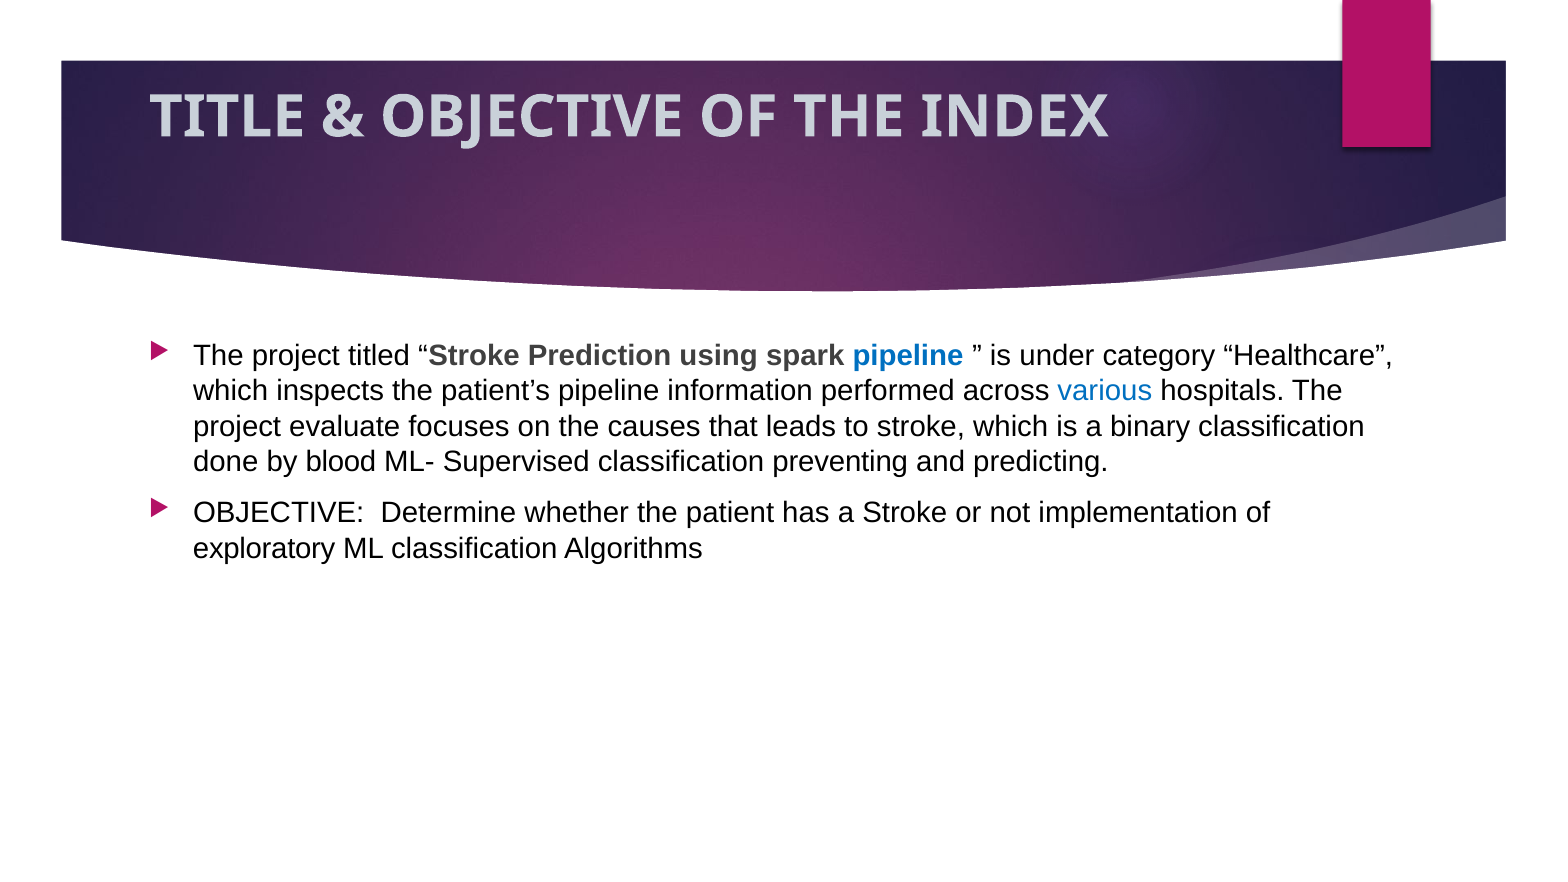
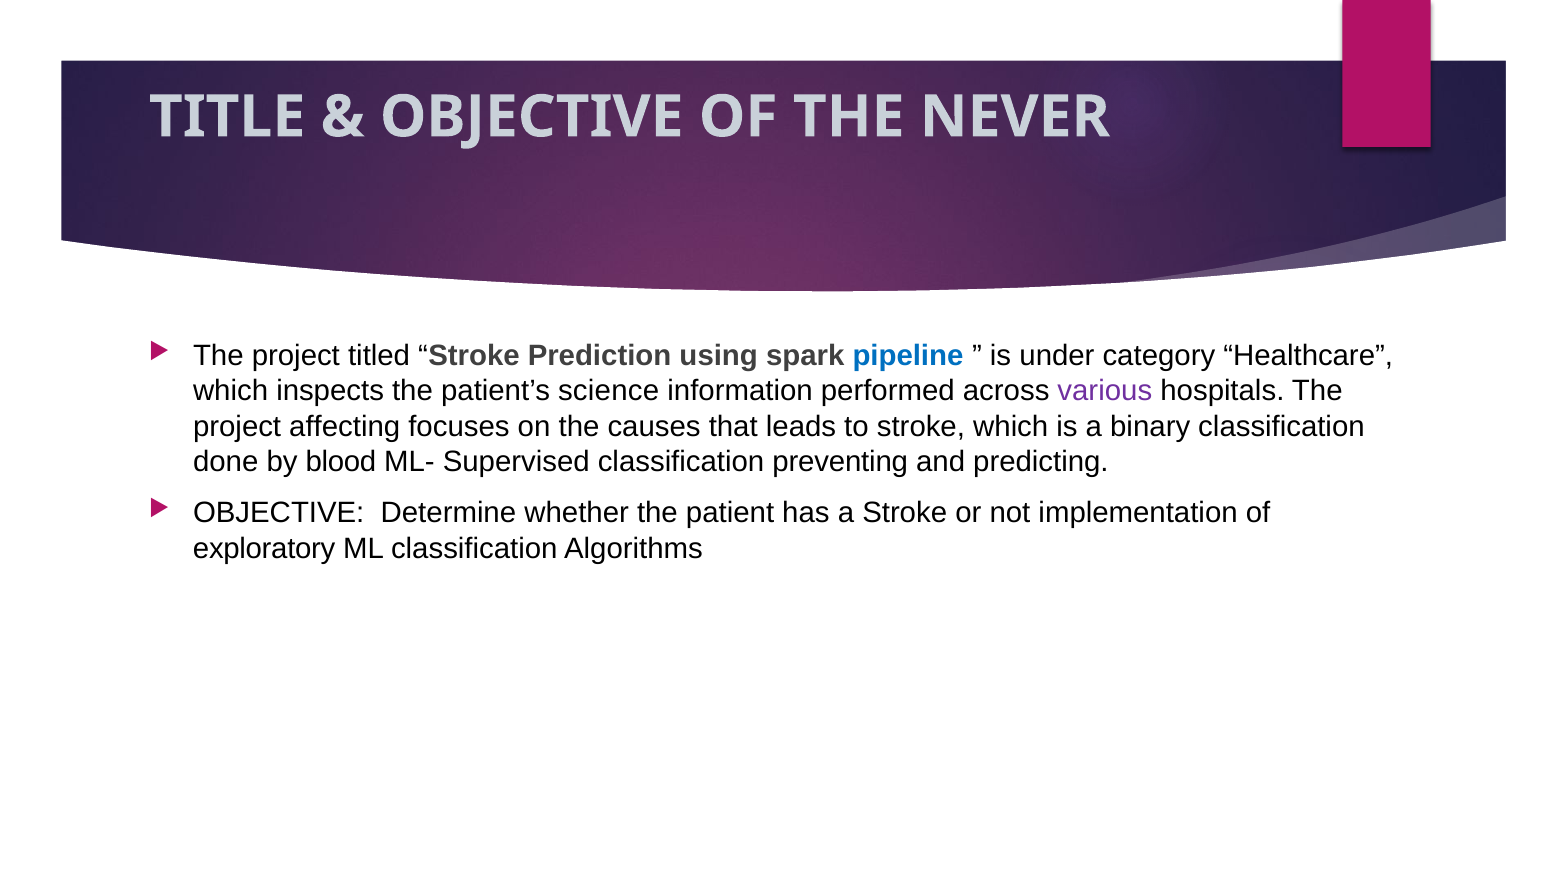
INDEX: INDEX -> NEVER (1015, 117)
patient’s pipeline: pipeline -> science (609, 391)
various colour: blue -> purple (1105, 391)
evaluate: evaluate -> affecting (345, 426)
